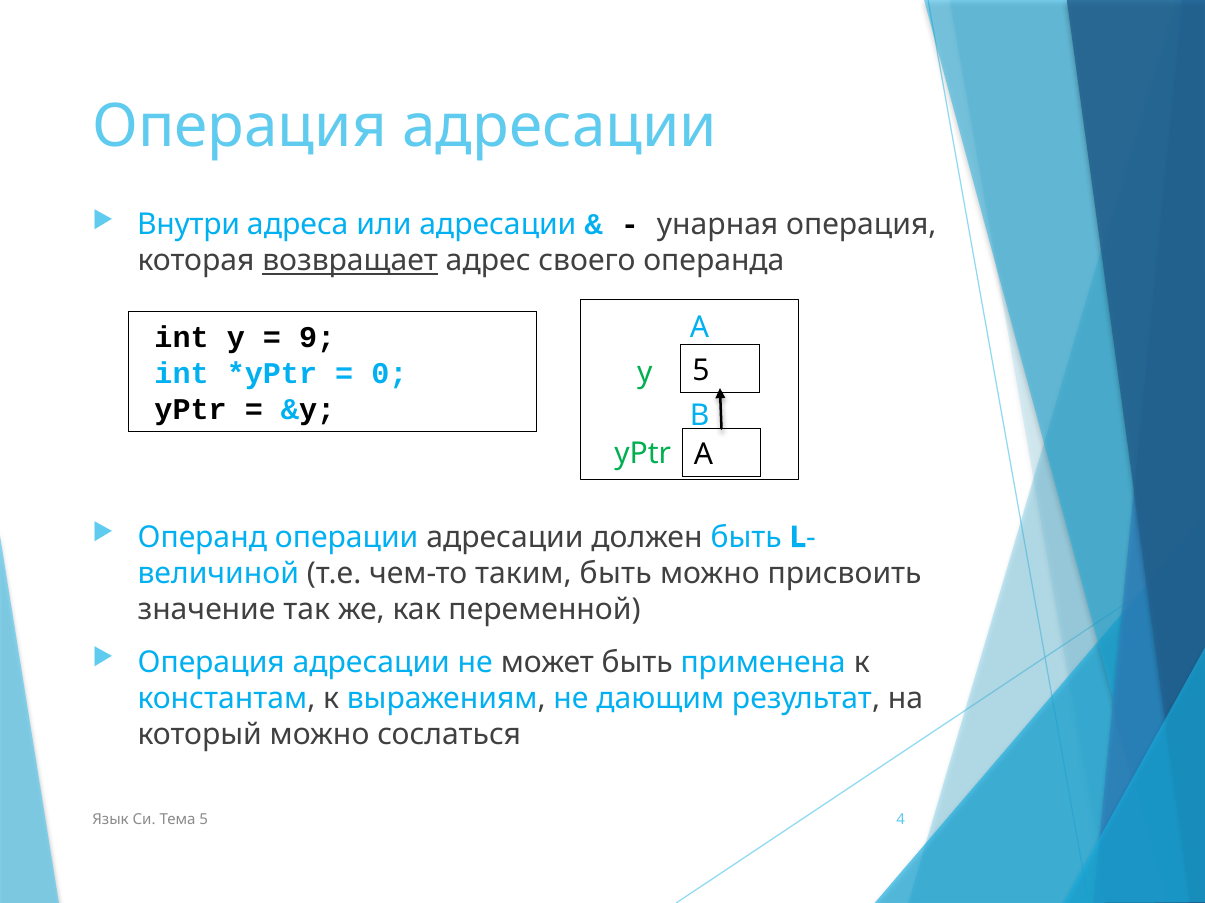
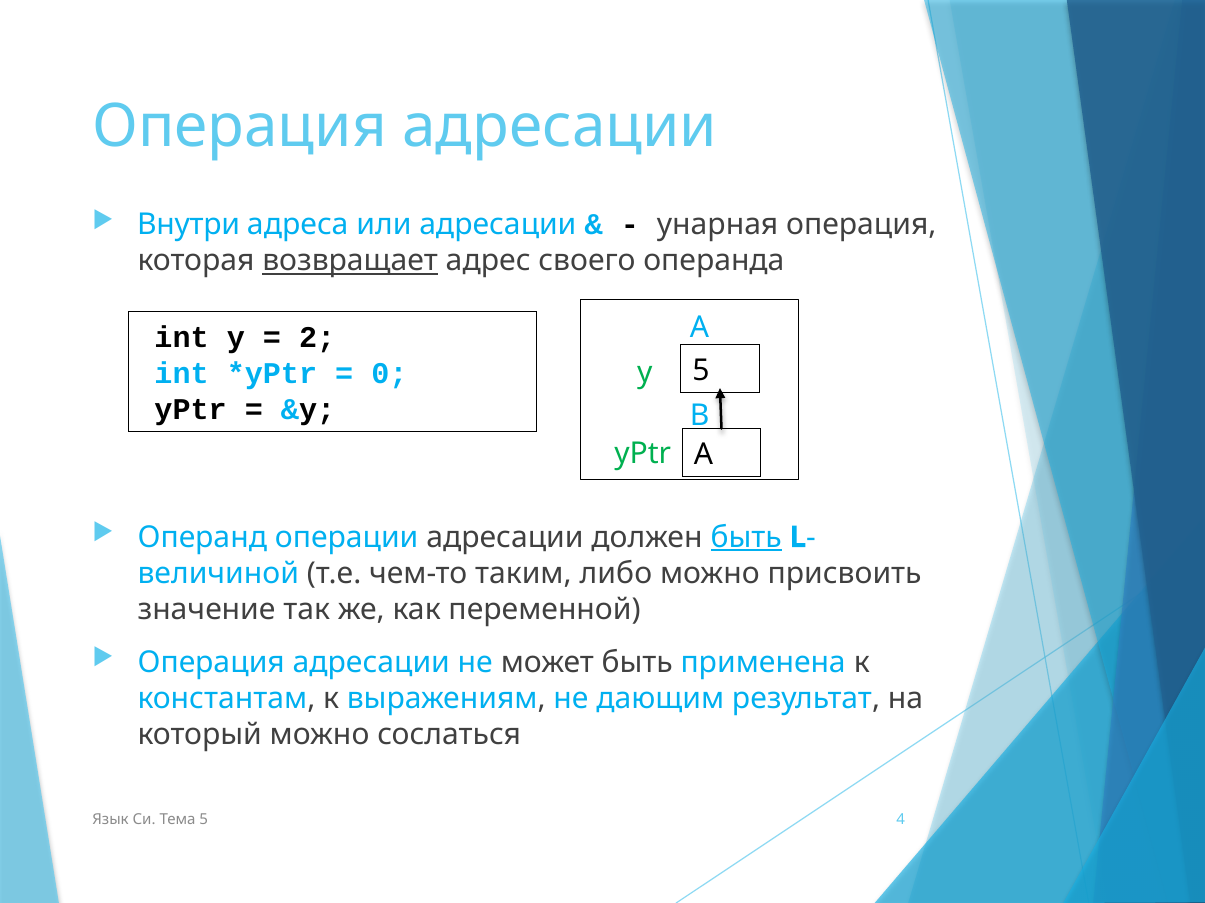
9: 9 -> 2 (317, 338)
быть underline: none -> present (746, 538)
таким быть: быть -> либо (616, 574)
